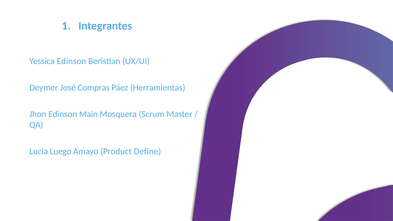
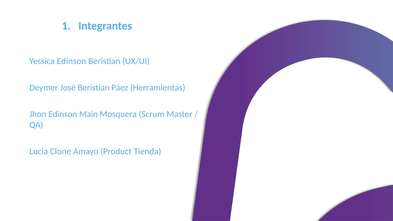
José Compras: Compras -> Beristian (94, 88)
Luego: Luego -> Clone (61, 151)
Define: Define -> Tienda (147, 151)
